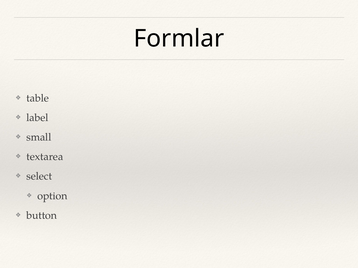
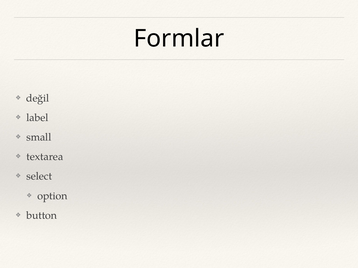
table: table -> değil (38, 98)
